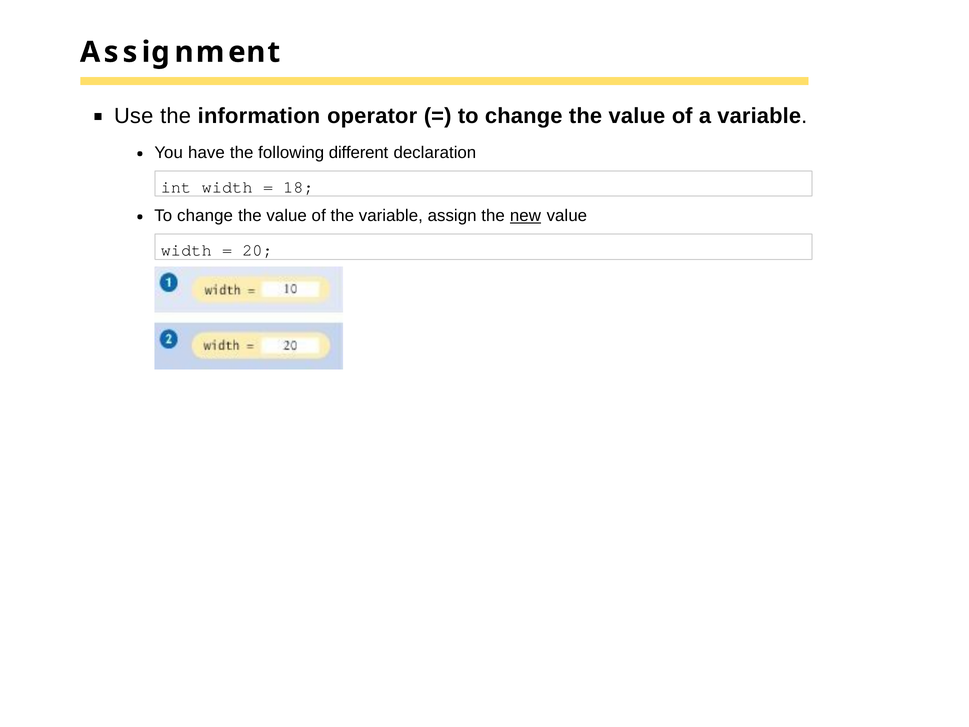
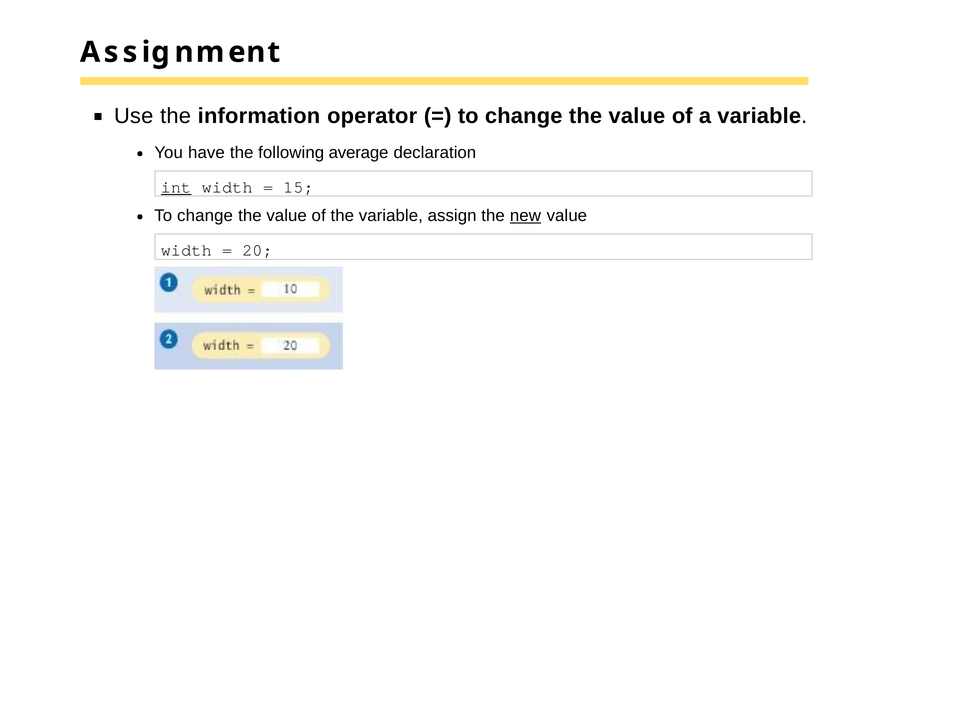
different: different -> average (359, 153)
int underline: none -> present (176, 187)
18: 18 -> 15 (298, 187)
